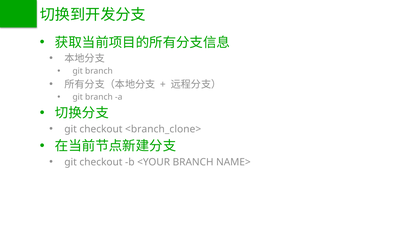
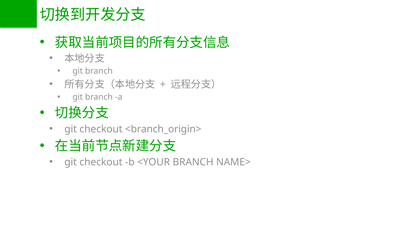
<branch_clone>: <branch_clone> -> <branch_origin> (163, 129)
